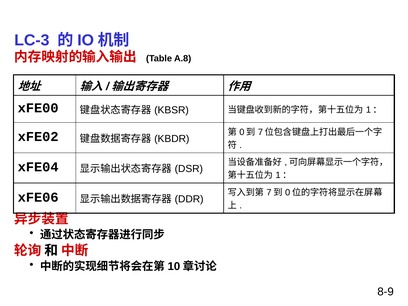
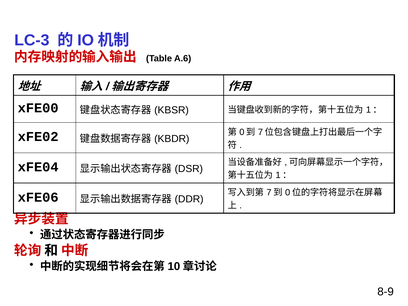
A.8: A.8 -> A.6 (183, 58)
